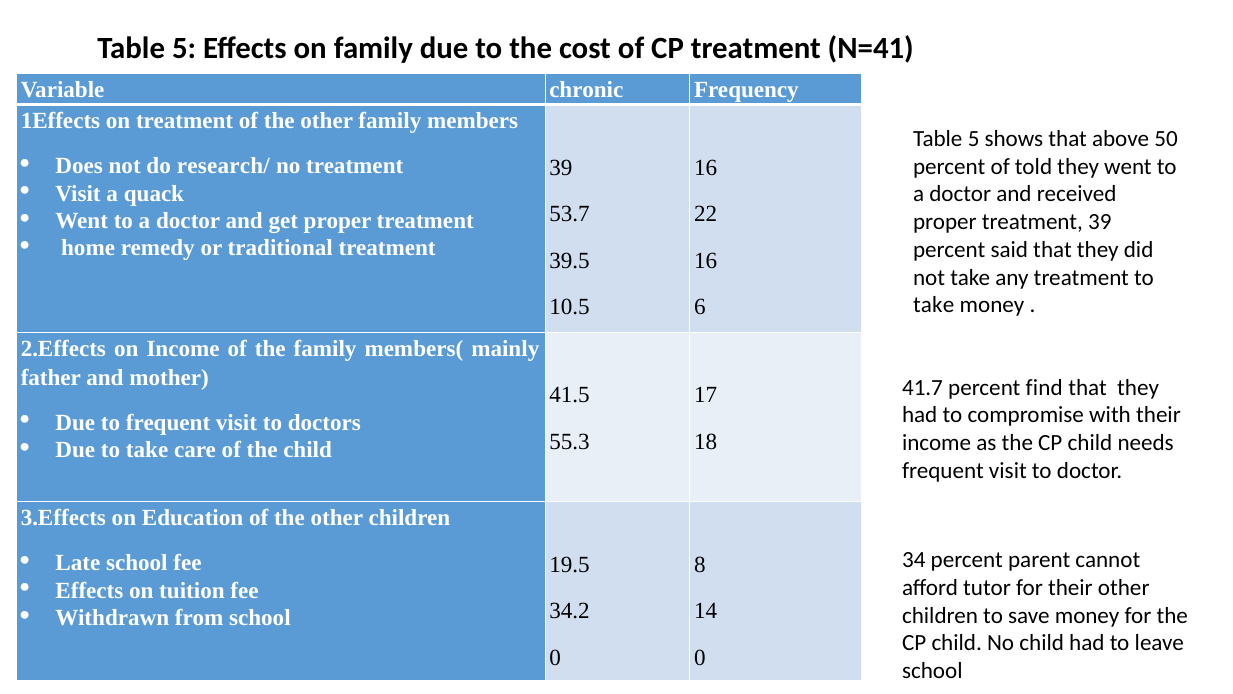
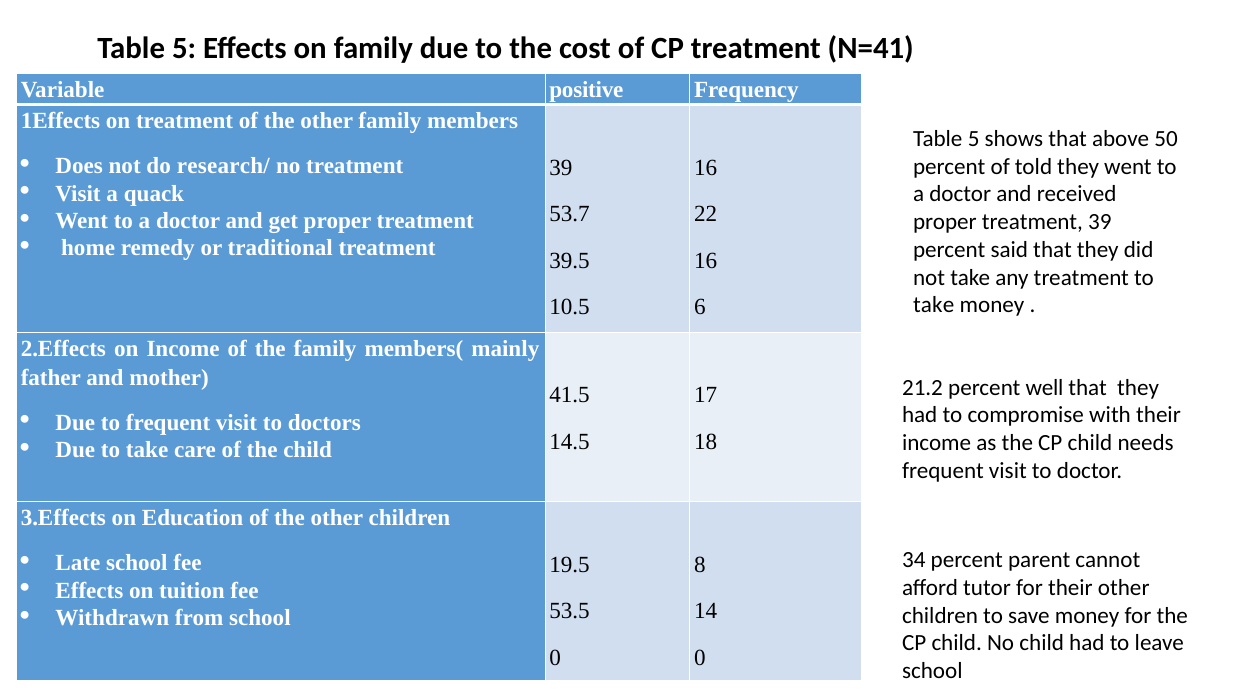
chronic: chronic -> positive (586, 89)
41.7: 41.7 -> 21.2 (923, 387)
find: find -> well (1044, 387)
55.3: 55.3 -> 14.5 (570, 441)
34.2: 34.2 -> 53.5 (570, 611)
